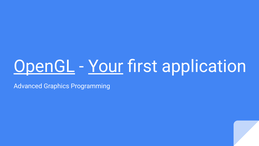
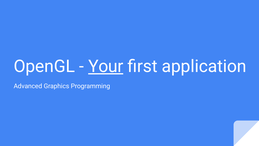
OpenGL underline: present -> none (44, 66)
